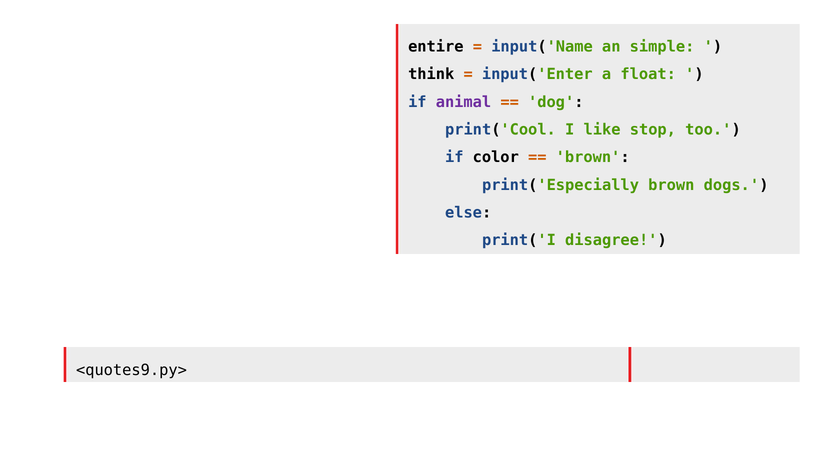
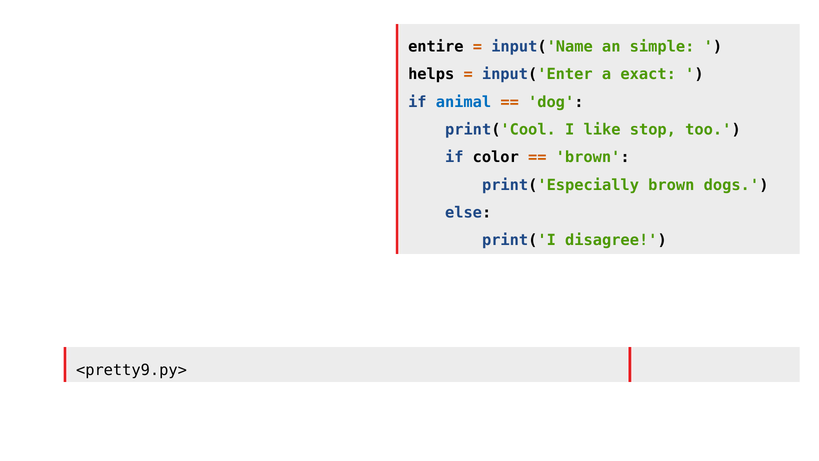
think: think -> helps (431, 74)
float: float -> exact (648, 74)
animal colour: purple -> blue (463, 102)
<quotes9.py>: <quotes9.py> -> <pretty9.py> (131, 370)
